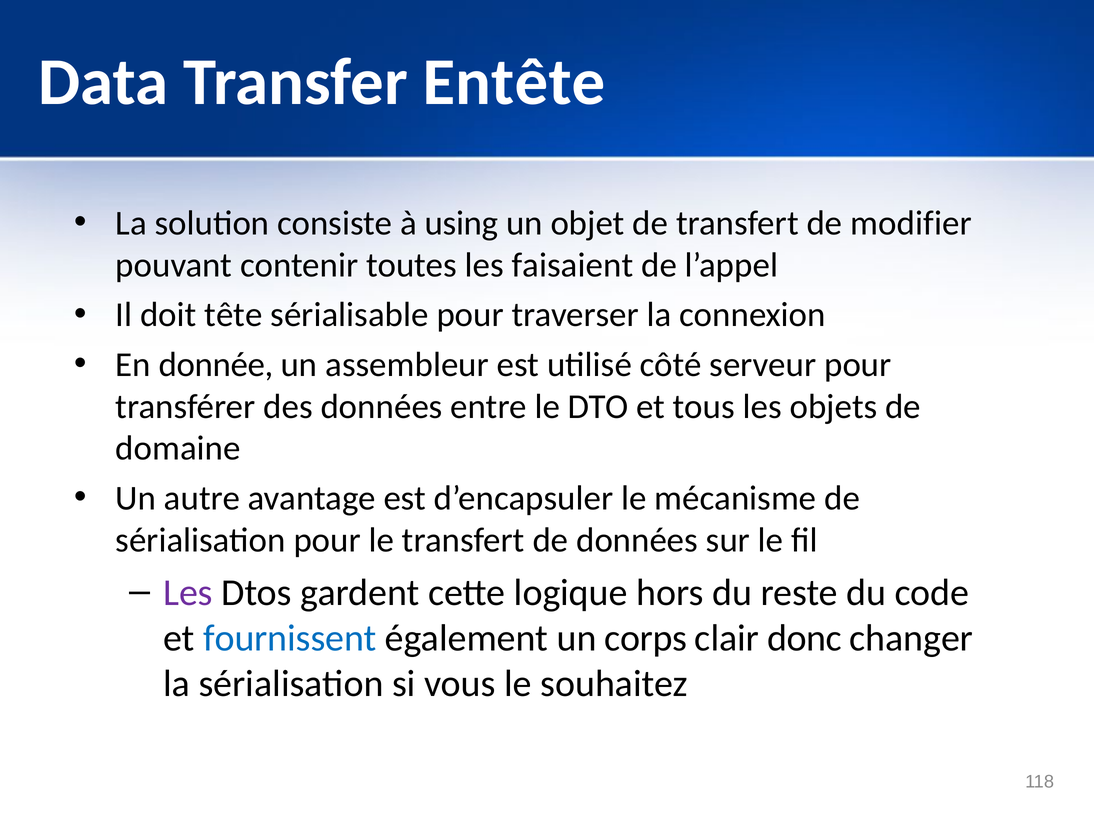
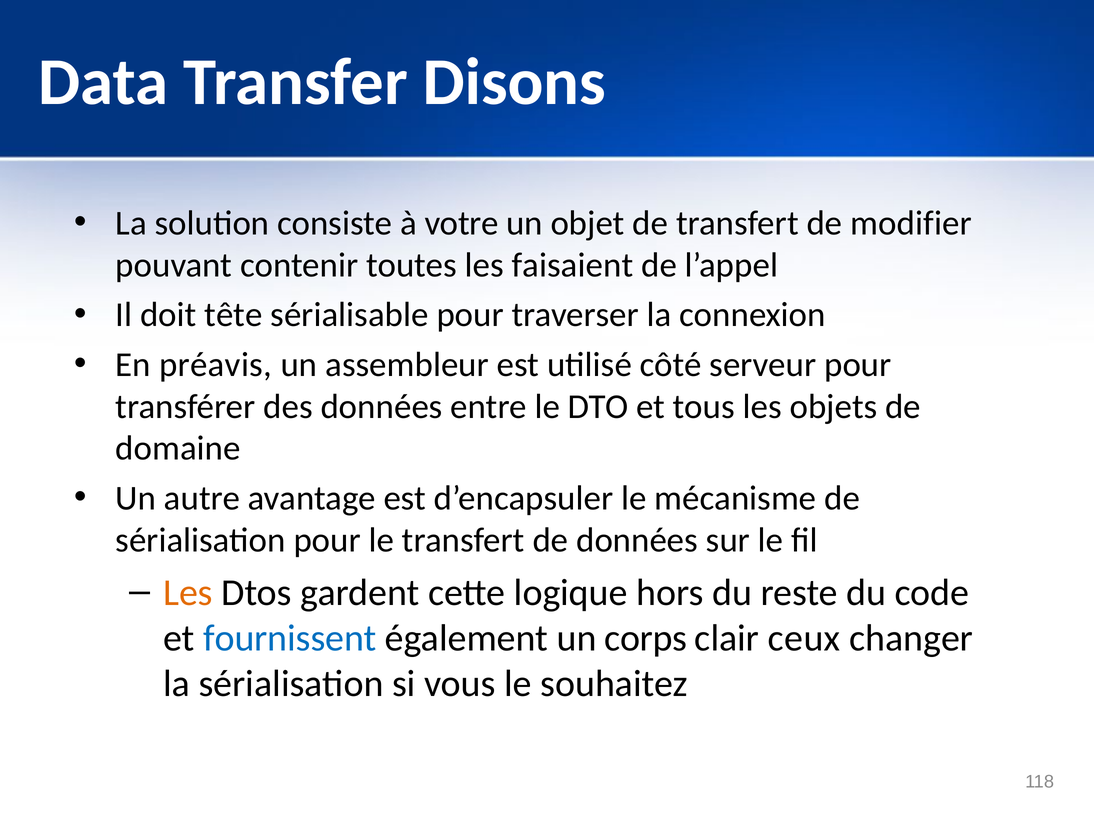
Entête: Entête -> Disons (514, 82)
using: using -> votre (462, 223)
donnée: donnée -> préavis (216, 365)
Les colour: purple -> orange (188, 593)
donc: donc -> ceux (804, 638)
